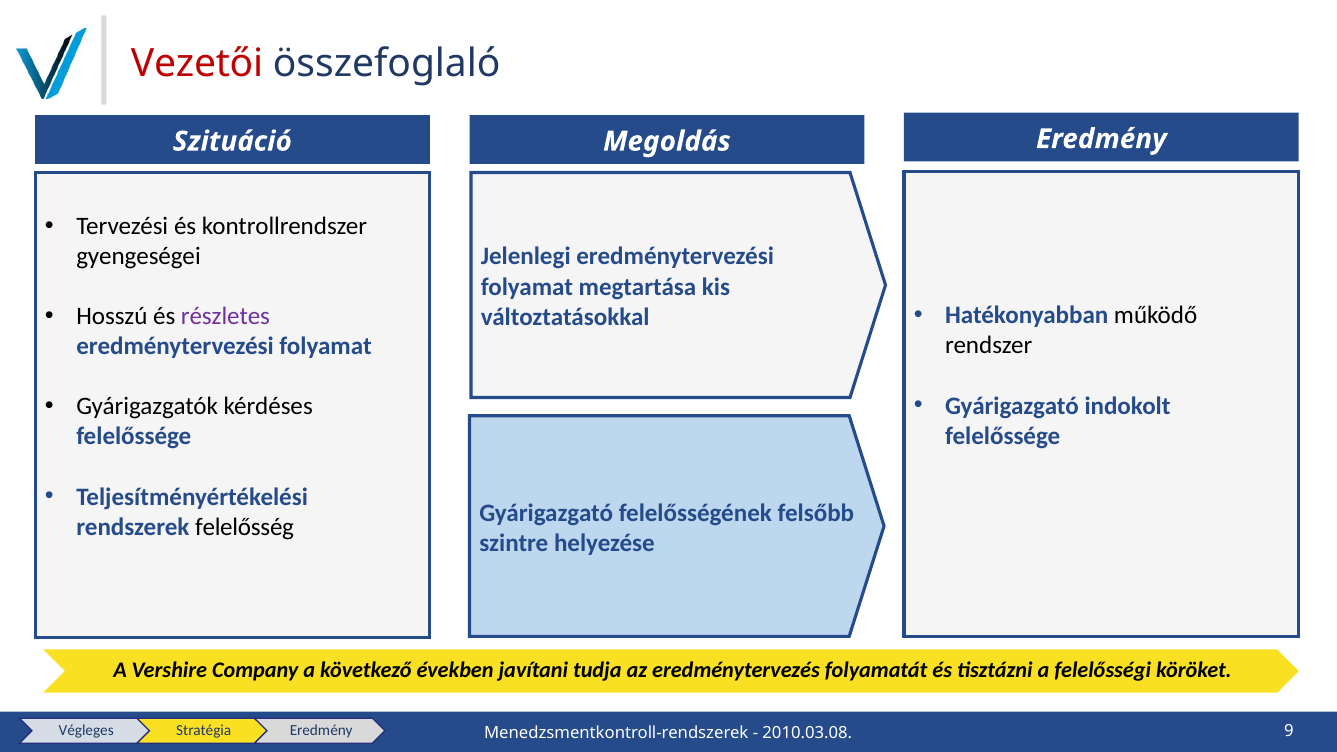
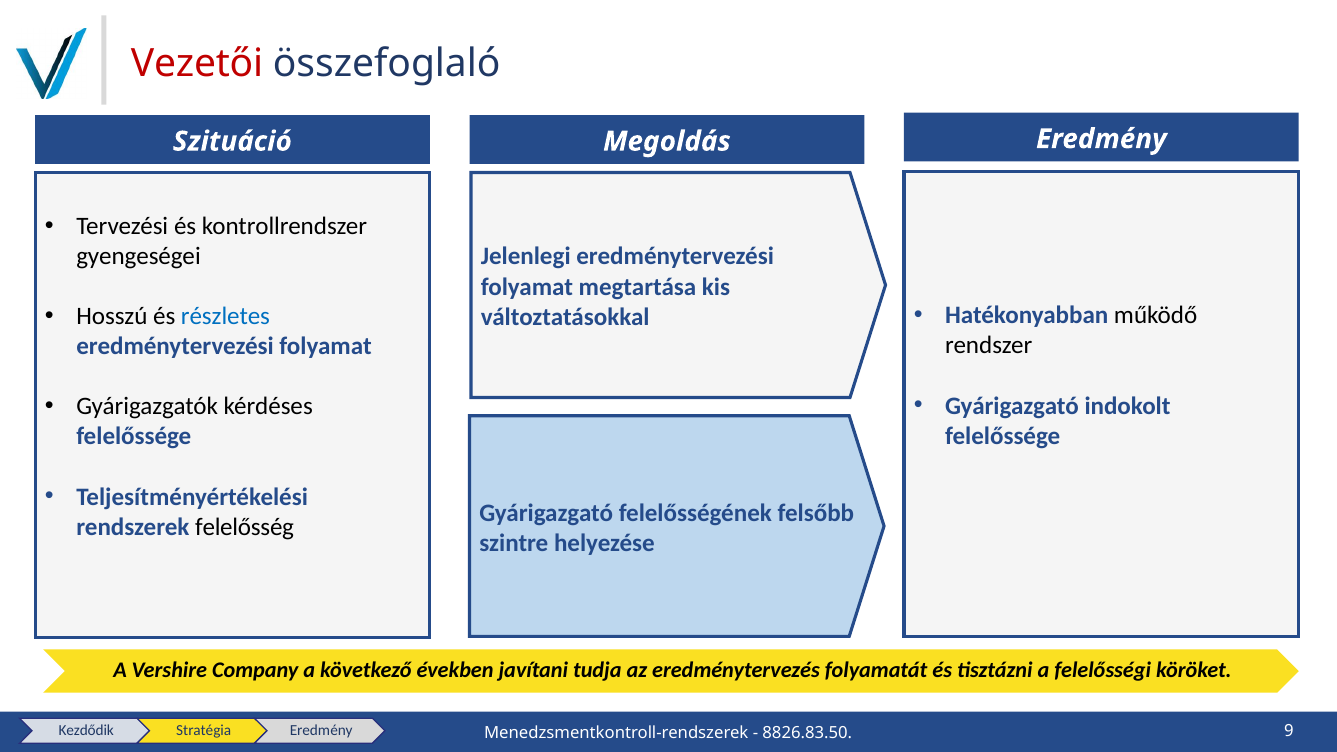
részletes colour: purple -> blue (225, 316)
Végleges: Végleges -> Kezdődik (86, 731)
2010.03.08: 2010.03.08 -> 8826.83.50 (807, 733)
